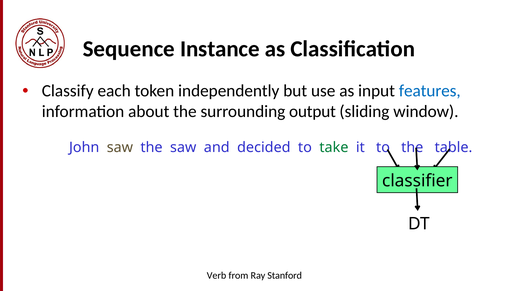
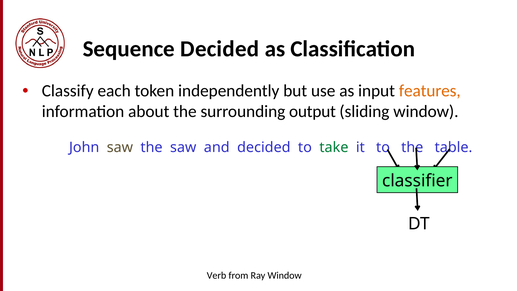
Sequence Instance: Instance -> Decided (220, 49)
features colour: blue -> orange (430, 91)
Ray Stanford: Stanford -> Window (285, 275)
